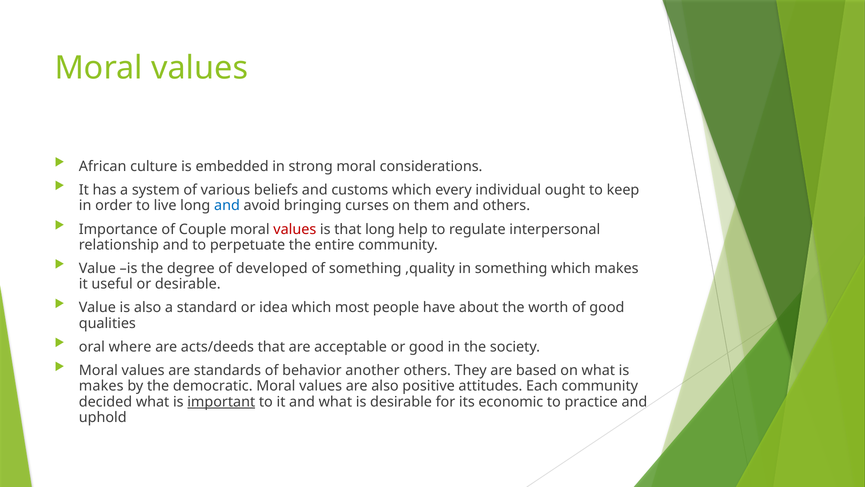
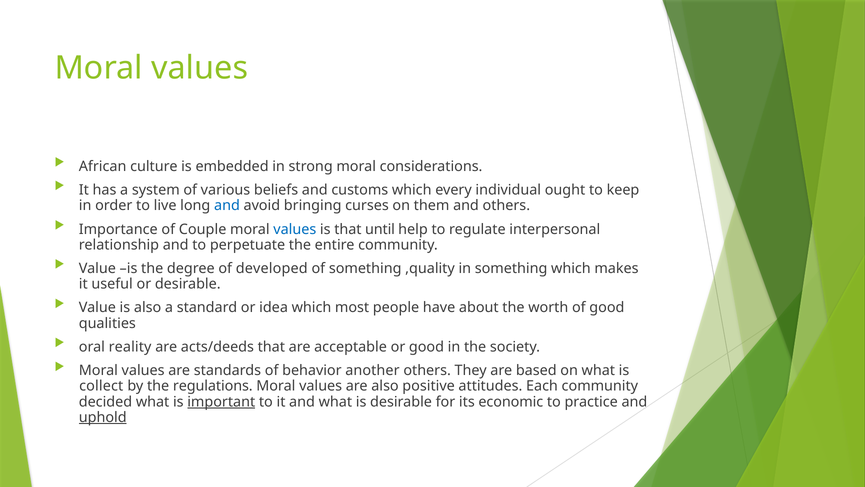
values colour: red -> blue (295, 229)
that long: long -> until (380, 229)
where: where -> reality (130, 347)
makes: makes -> collect (101, 386)
democratic: democratic -> regulations (213, 386)
uphold underline: none -> present (103, 417)
